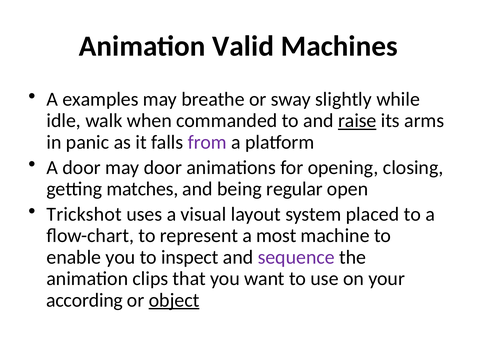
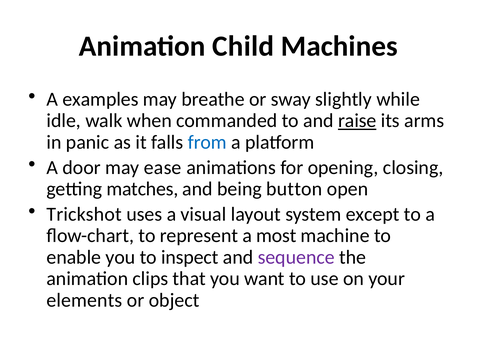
Valid: Valid -> Child (243, 46)
from colour: purple -> blue (207, 142)
may door: door -> ease (163, 167)
regular: regular -> button (294, 189)
placed: placed -> except (373, 214)
according: according -> elements (84, 300)
object underline: present -> none (174, 300)
